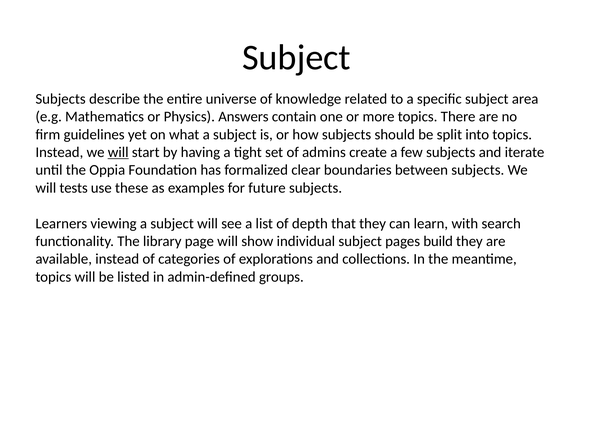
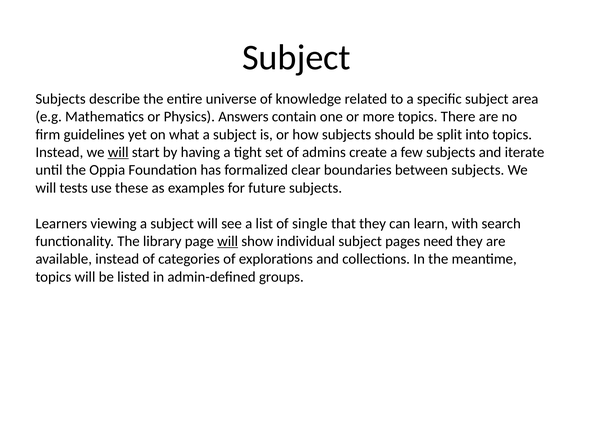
depth: depth -> single (310, 223)
will underline: none -> present (228, 241)
build: build -> need (438, 241)
